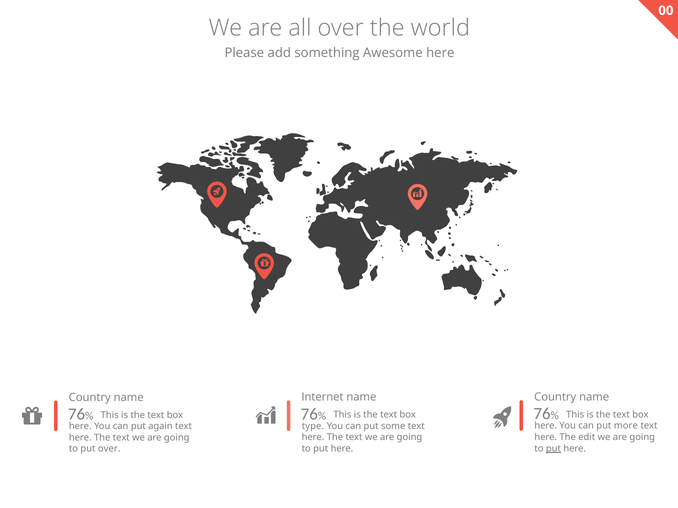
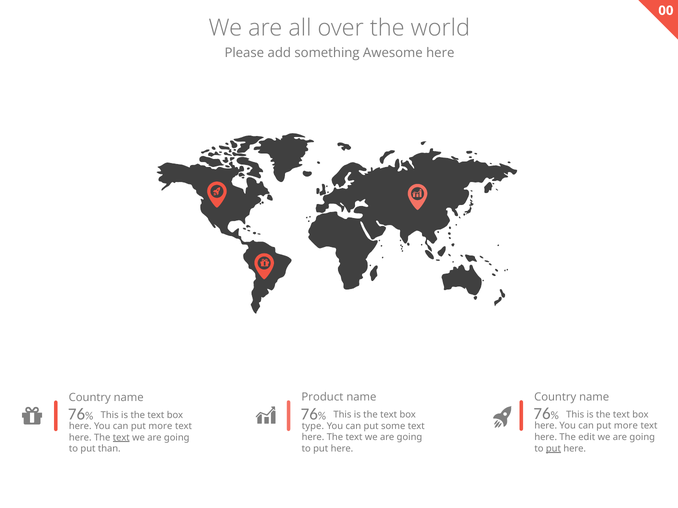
Internet: Internet -> Product (322, 398)
again: again -> more (160, 427)
text underline: none -> present (121, 438)
put over: over -> than (109, 449)
